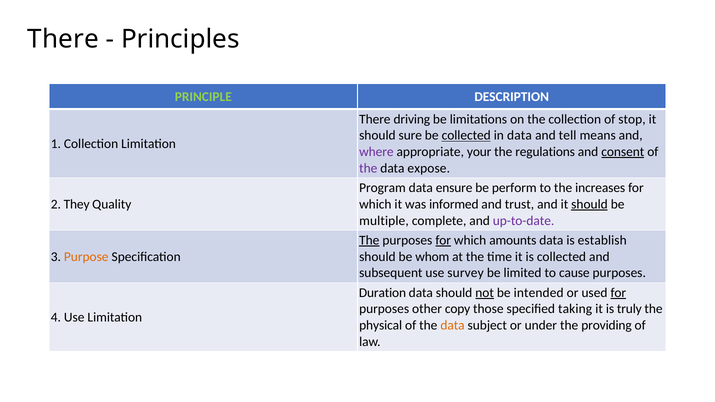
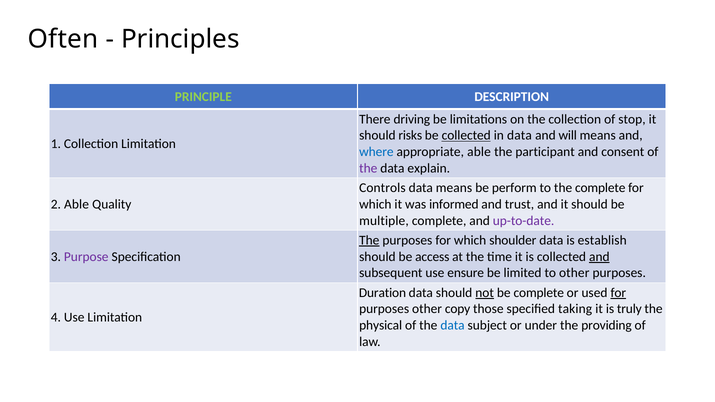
There: There -> Often (63, 39)
sure: sure -> risks (410, 136)
tell: tell -> will (568, 136)
where colour: purple -> blue (376, 152)
appropriate your: your -> able (479, 152)
regulations: regulations -> participant (545, 152)
consent underline: present -> none (623, 152)
expose: expose -> explain (429, 168)
Program: Program -> Controls (382, 188)
data ensure: ensure -> means (454, 188)
the increases: increases -> complete (600, 188)
2 They: They -> Able (76, 204)
should underline: present -> none (589, 204)
for underline: present -> none (443, 240)
amounts: amounts -> shoulder (513, 240)
Purpose colour: orange -> purple (86, 257)
whom: whom -> access (432, 257)
and underline: none -> present (599, 257)
survey: survey -> ensure (466, 273)
to cause: cause -> other (574, 273)
be intended: intended -> complete (539, 293)
data colour: orange -> blue (453, 326)
